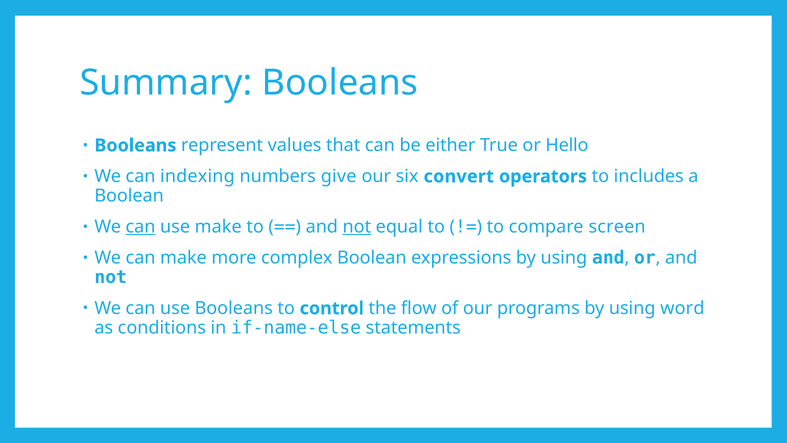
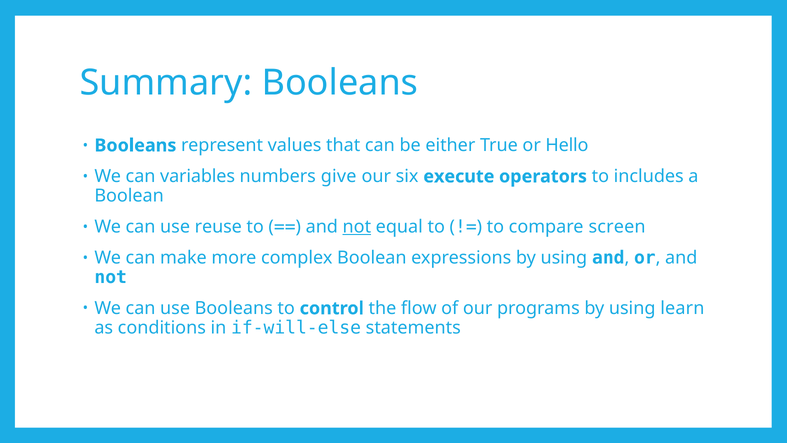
indexing: indexing -> variables (198, 176)
convert: convert -> execute (459, 176)
can underline: present -> none (141, 227)
use make: make -> reuse (218, 227)
word: word -> learn (682, 308)
if-name-else: if-name-else -> if-will-else (296, 328)
